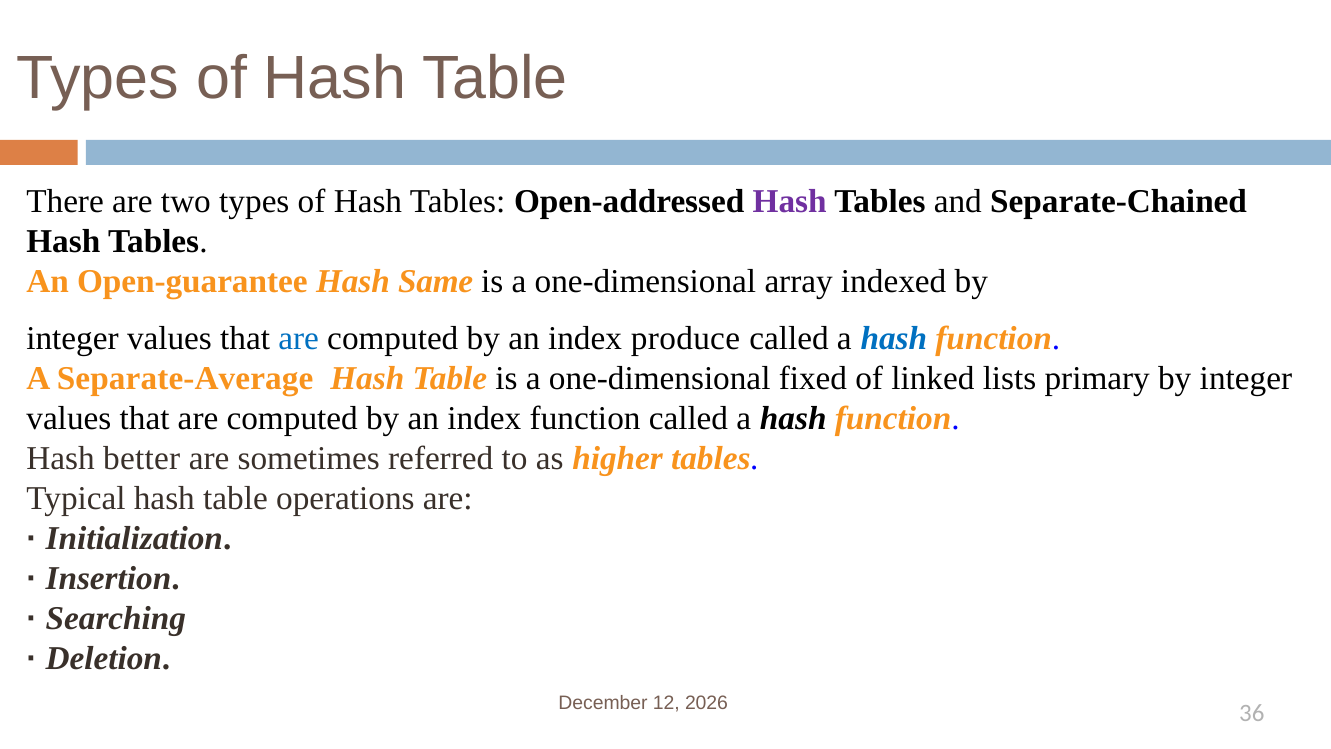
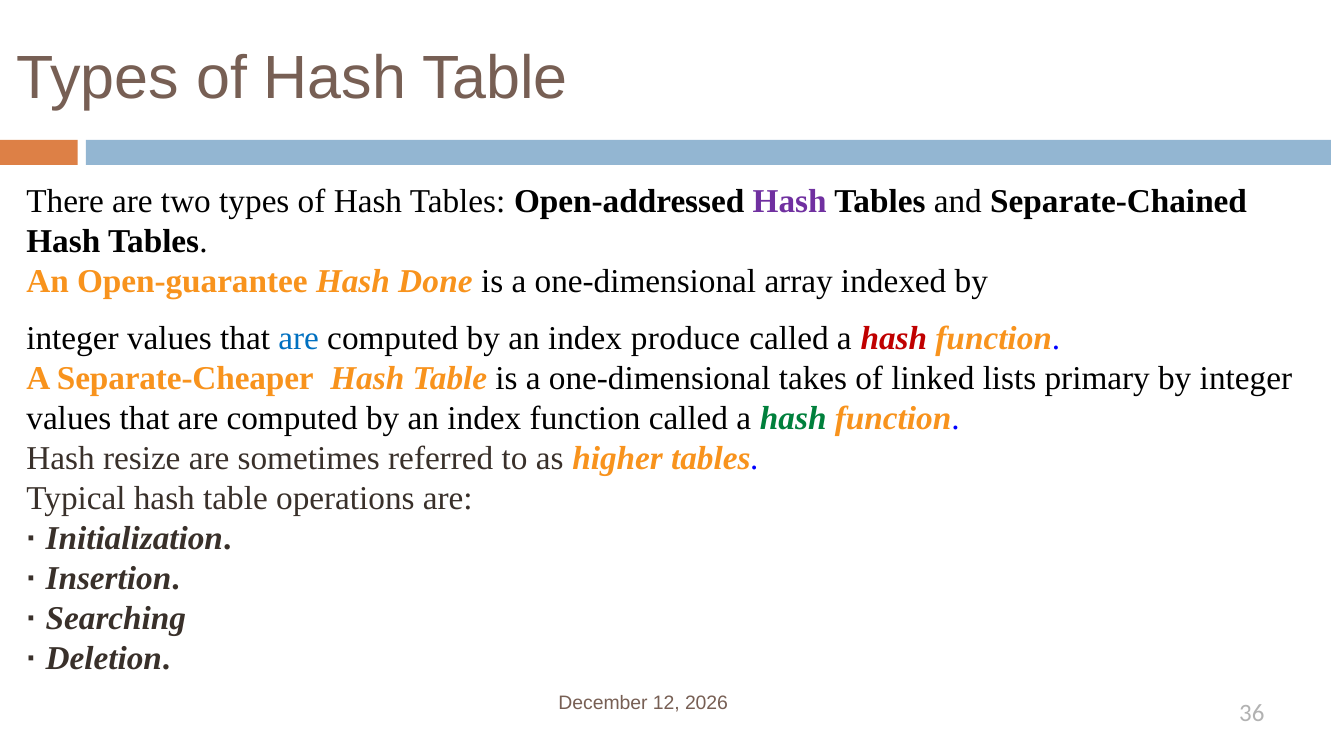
Same: Same -> Done (435, 282)
hash colour: blue -> red (894, 338)
Separate-Average: Separate-Average -> Separate-Cheaper (185, 378)
fixed: fixed -> takes (813, 378)
hash colour: black -> green (793, 418)
better: better -> resize (142, 458)
